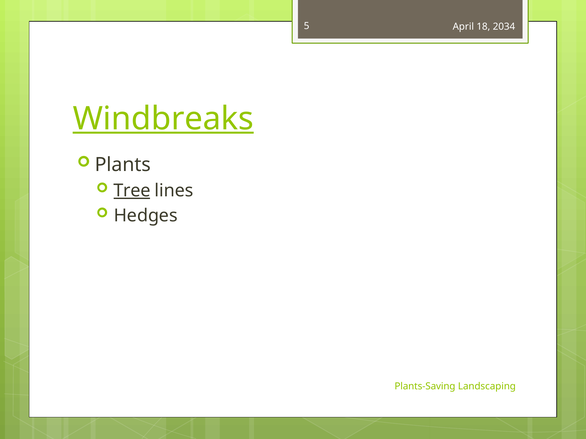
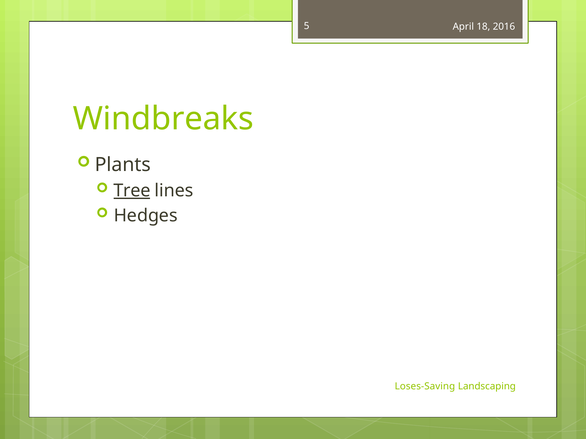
2034: 2034 -> 2016 (504, 27)
Windbreaks underline: present -> none (163, 119)
Plants-Saving: Plants-Saving -> Loses-Saving (425, 387)
